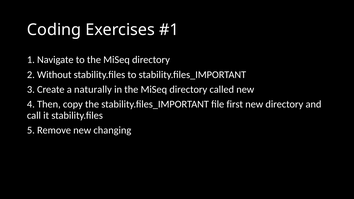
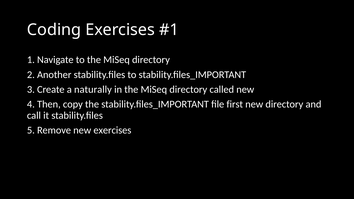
Without: Without -> Another (54, 75)
new changing: changing -> exercises (112, 130)
